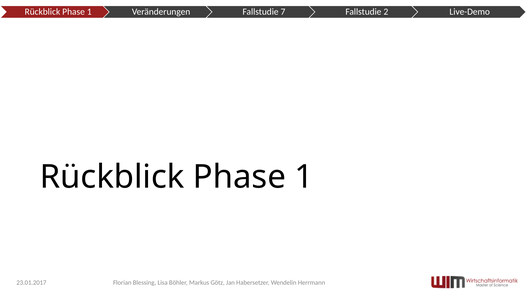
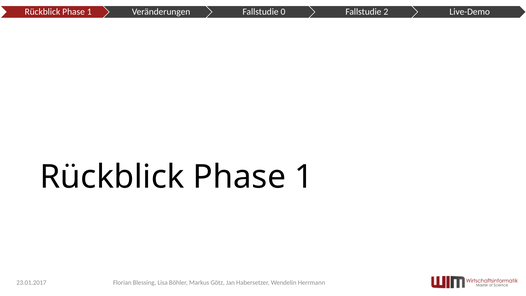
7: 7 -> 0 (283, 12)
